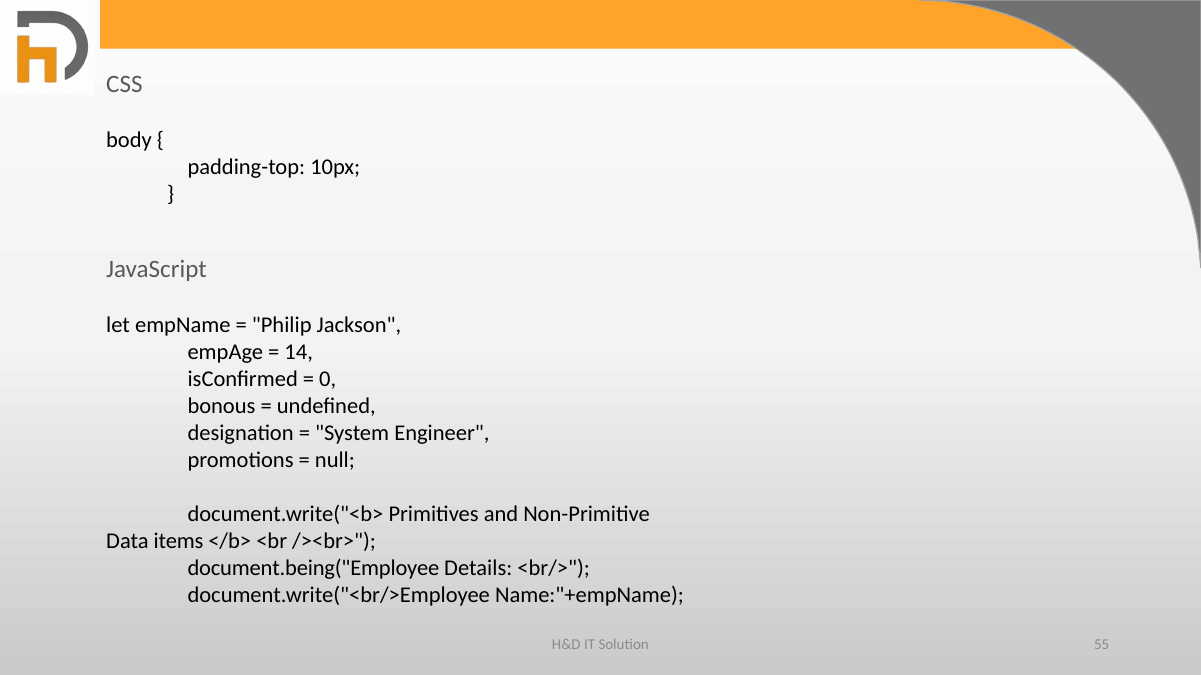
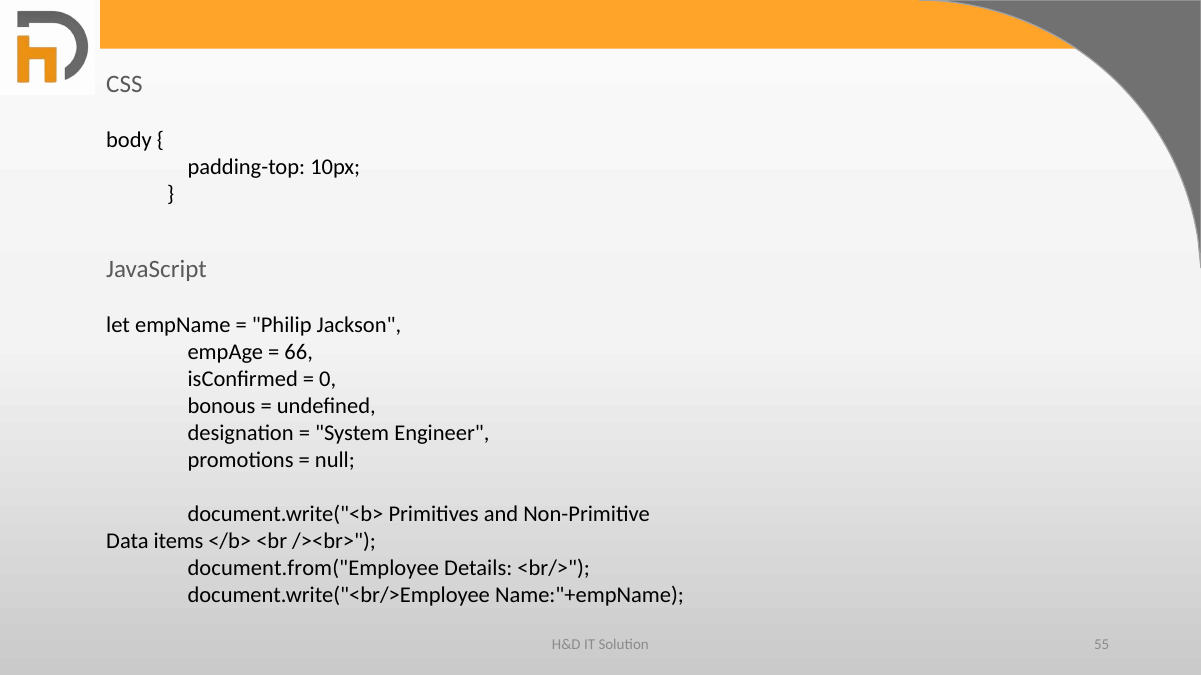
14: 14 -> 66 (299, 352)
document.being("Employee: document.being("Employee -> document.from("Employee (313, 568)
